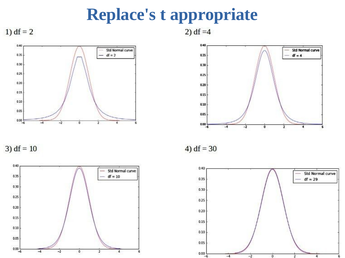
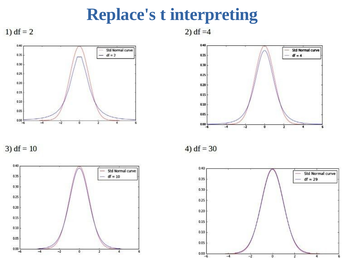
appropriate: appropriate -> interpreting (214, 14)
